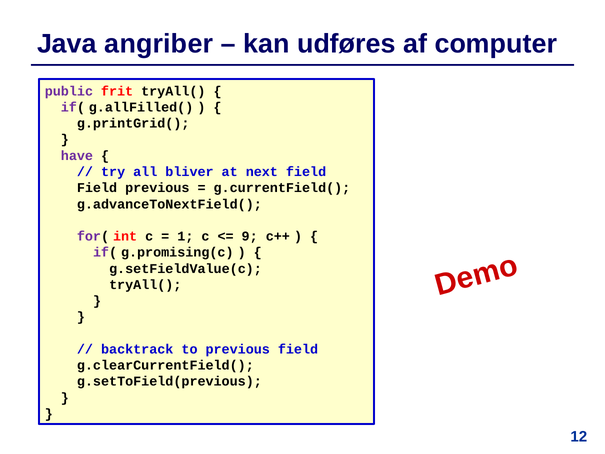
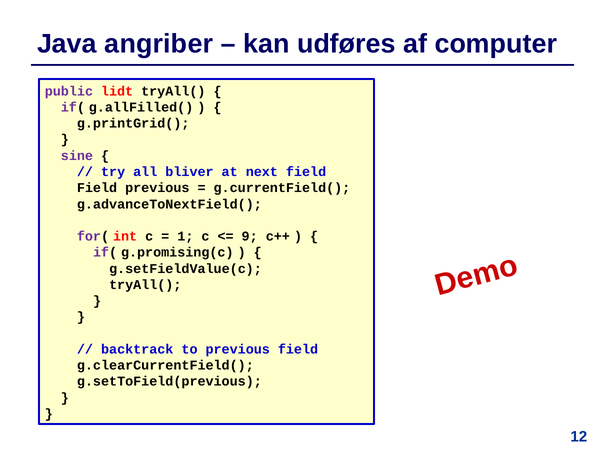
frit: frit -> lidt (117, 91)
have: have -> sine (77, 156)
